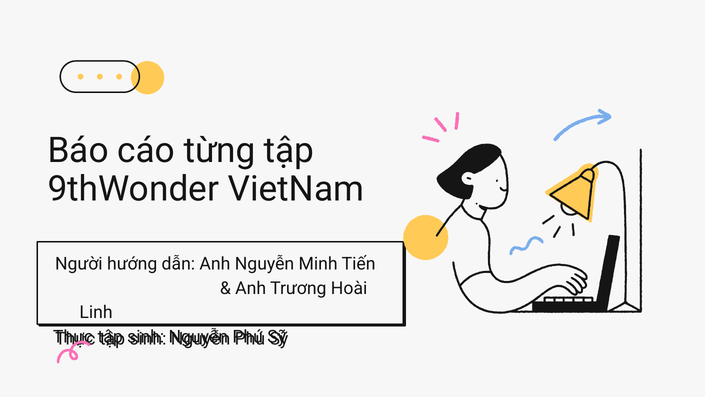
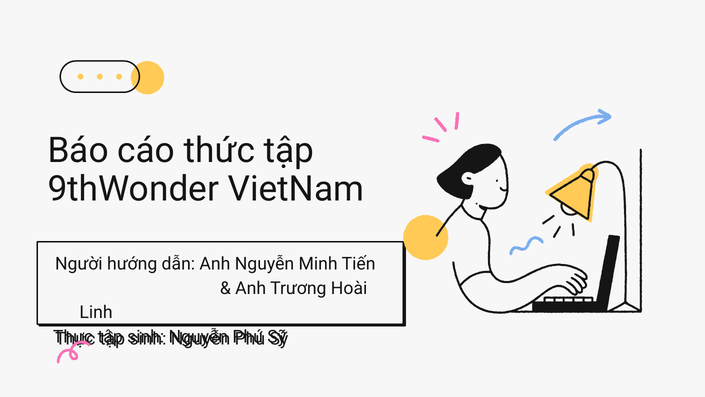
từng: từng -> thức (219, 151)
